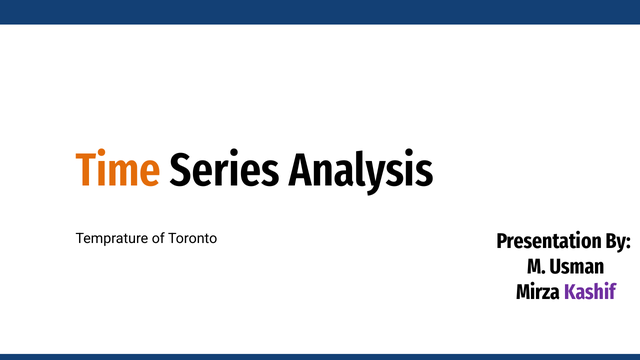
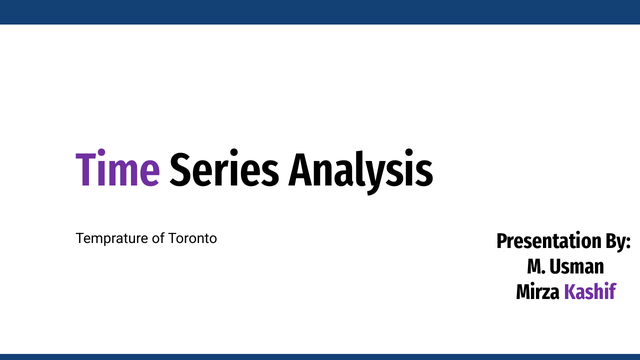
Time colour: orange -> purple (118, 171)
